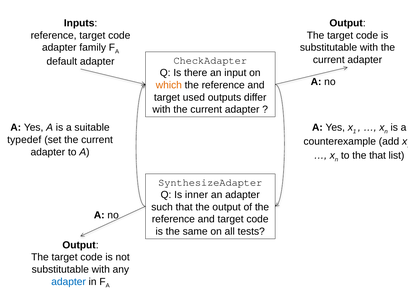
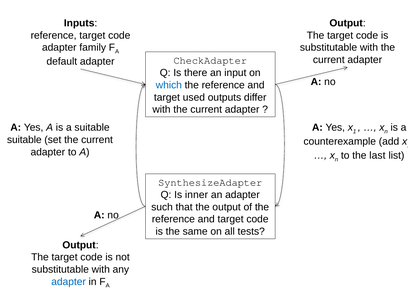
which colour: orange -> blue (169, 85)
typedef: typedef -> suitable (24, 140)
the that: that -> last (377, 155)
